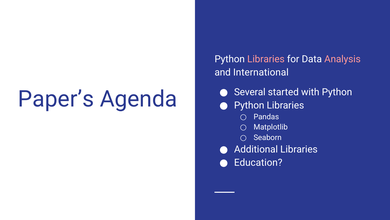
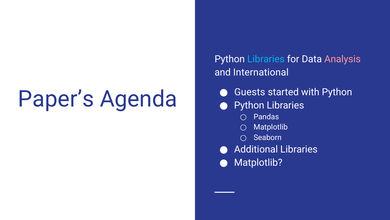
Libraries colour: pink -> light blue (266, 59)
Several: Several -> Guests (250, 92)
Education: Education -> Matplotlib (258, 162)
